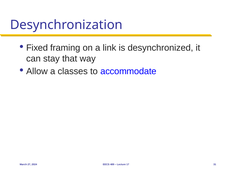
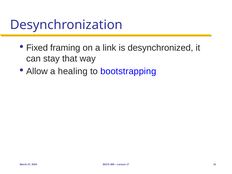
classes: classes -> healing (73, 71)
accommodate: accommodate -> bootstrapping (128, 71)
